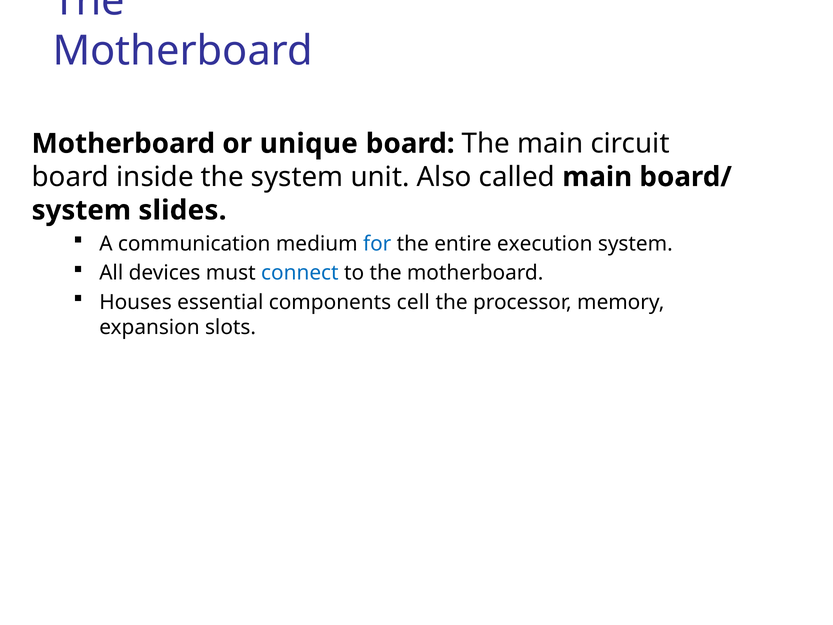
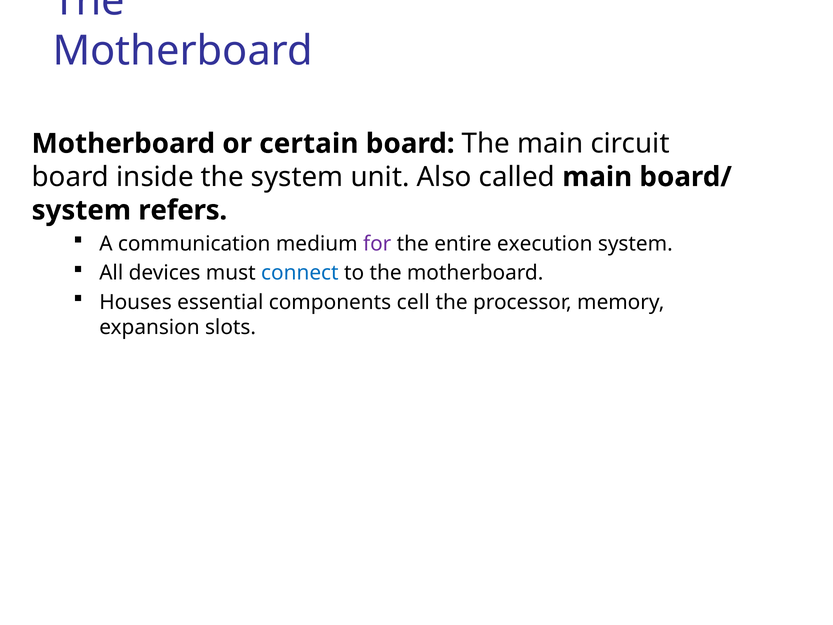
unique: unique -> certain (309, 144)
slides: slides -> refers (183, 210)
for colour: blue -> purple (377, 244)
